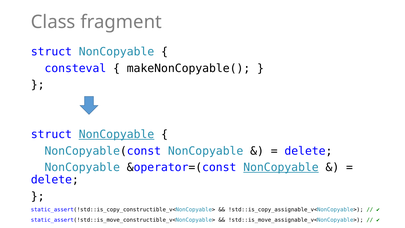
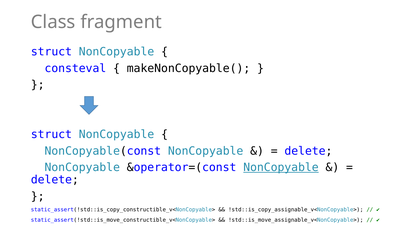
NonCopyable underline: present -> none (117, 134)
